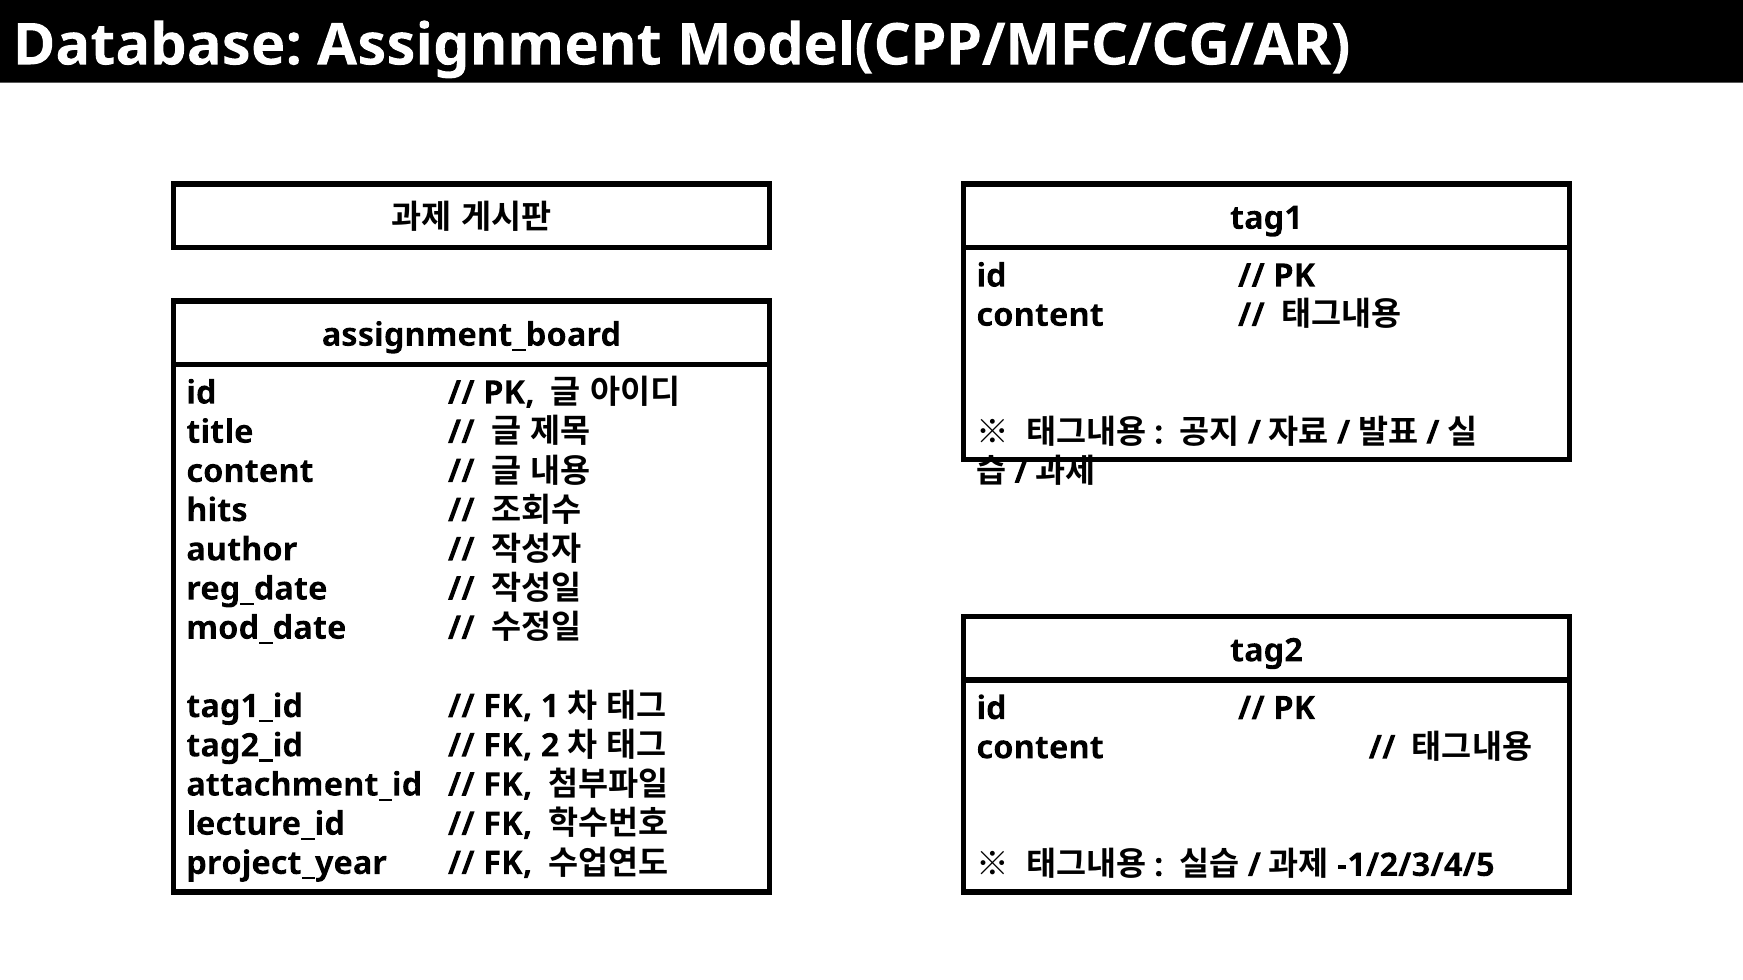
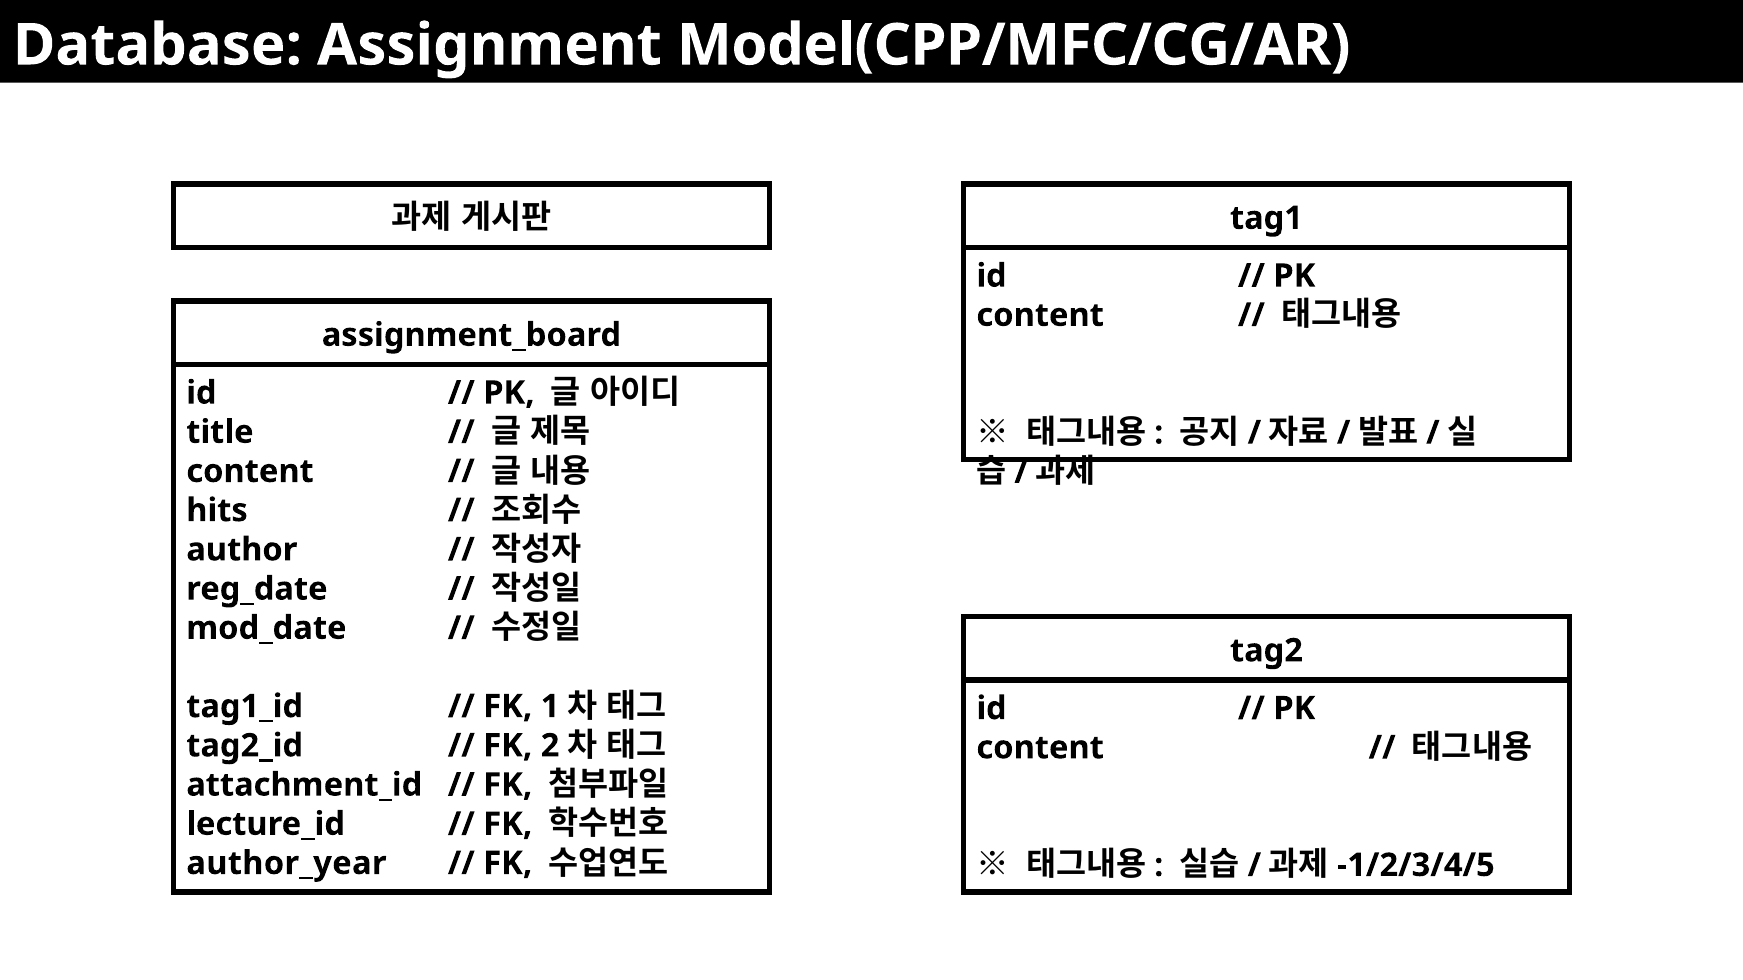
project_year: project_year -> author_year (286, 864)
